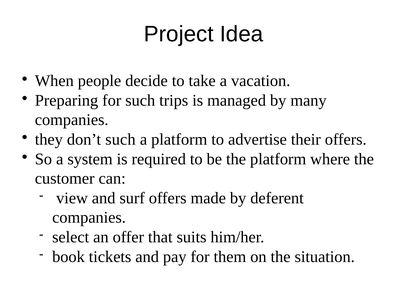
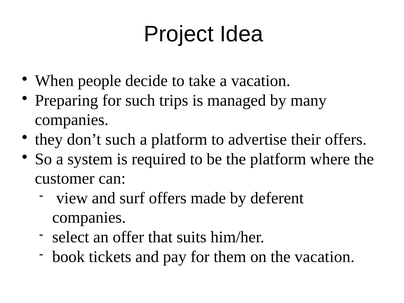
the situation: situation -> vacation (325, 257)
